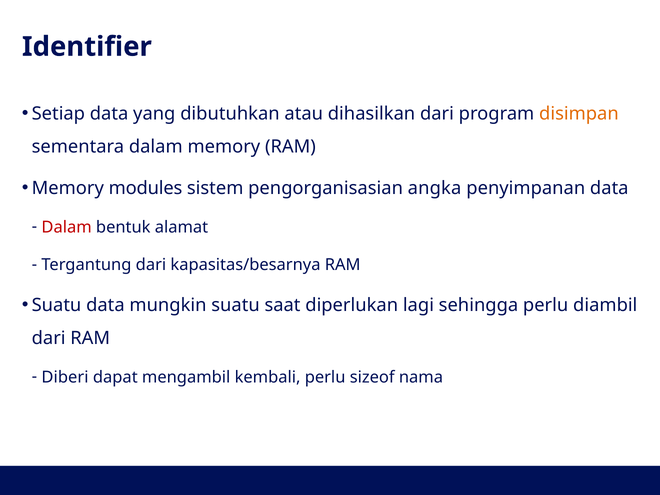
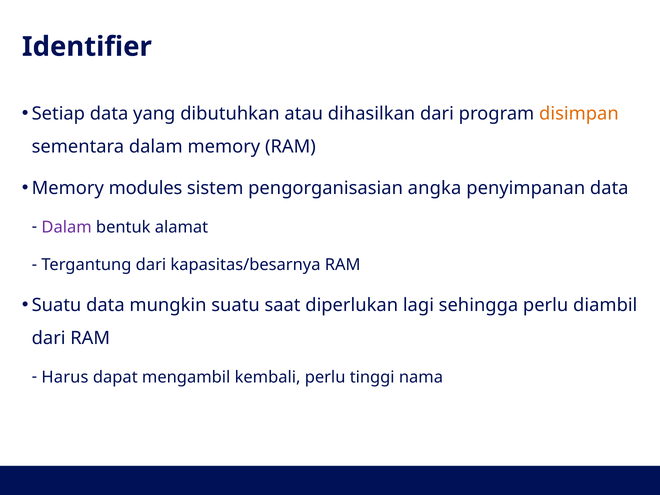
Dalam colour: red -> purple (67, 227)
Diberi: Diberi -> Harus (65, 377)
sizeof: sizeof -> tinggi (372, 377)
